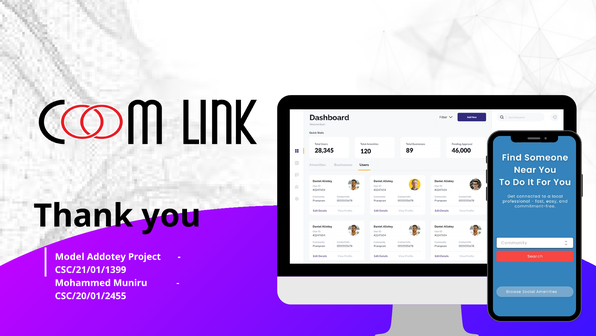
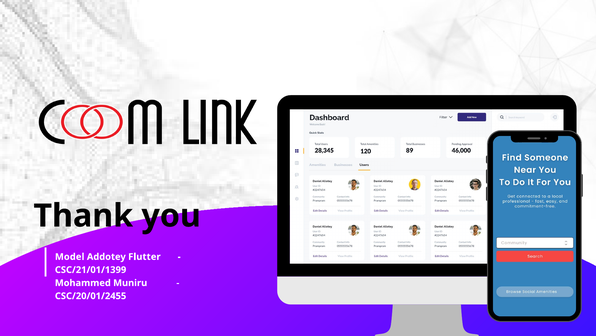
Project: Project -> Flutter (144, 256)
